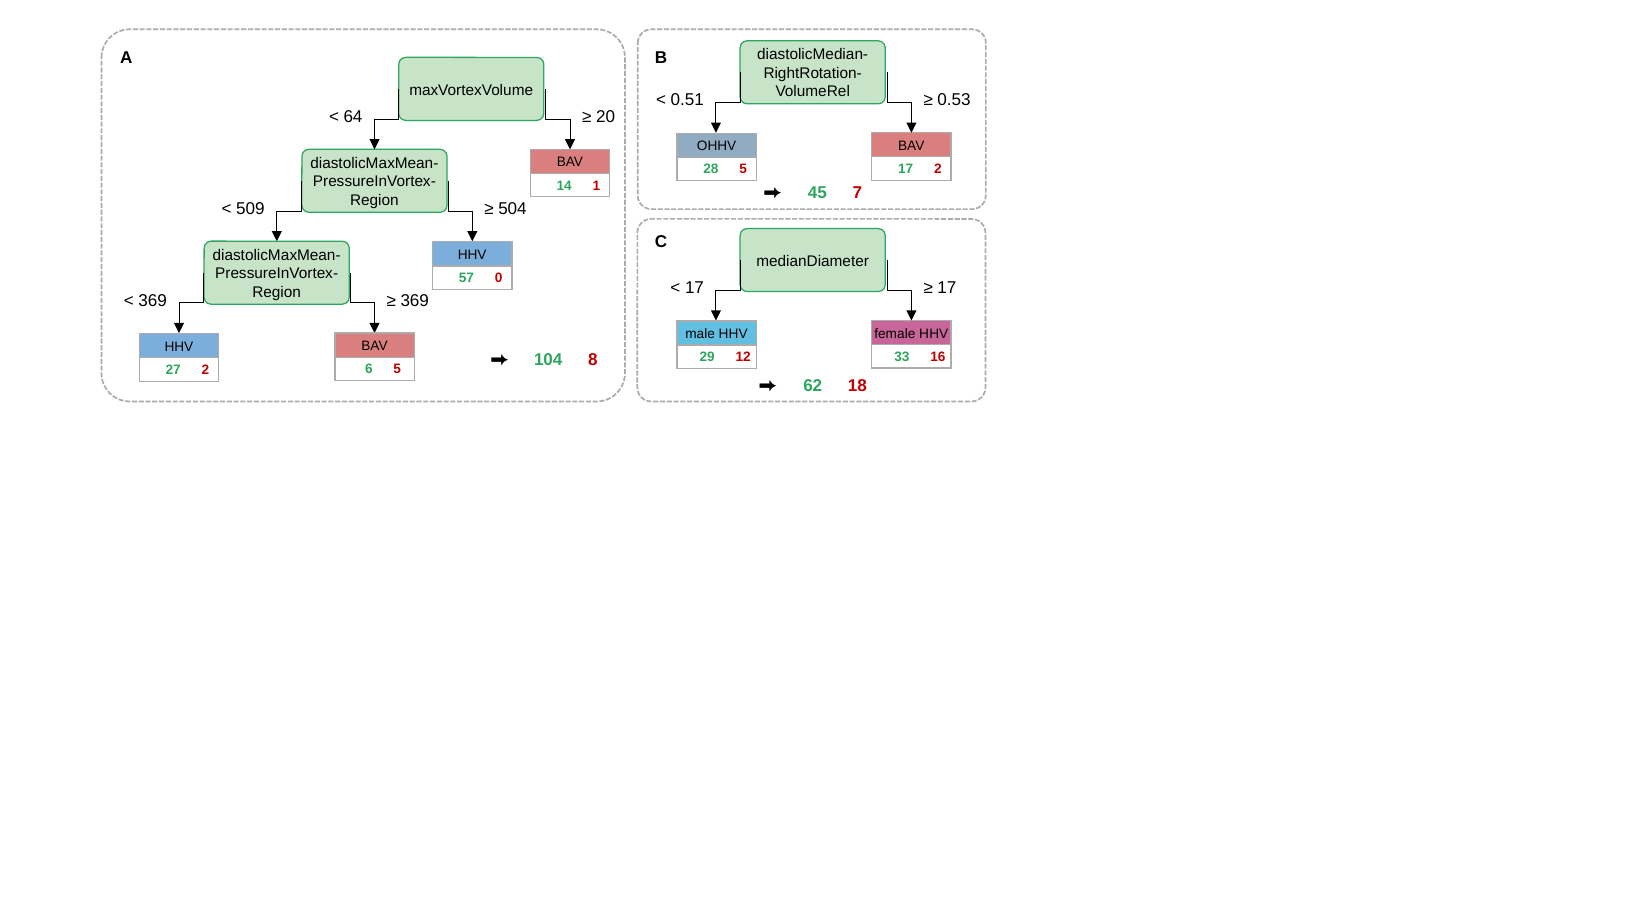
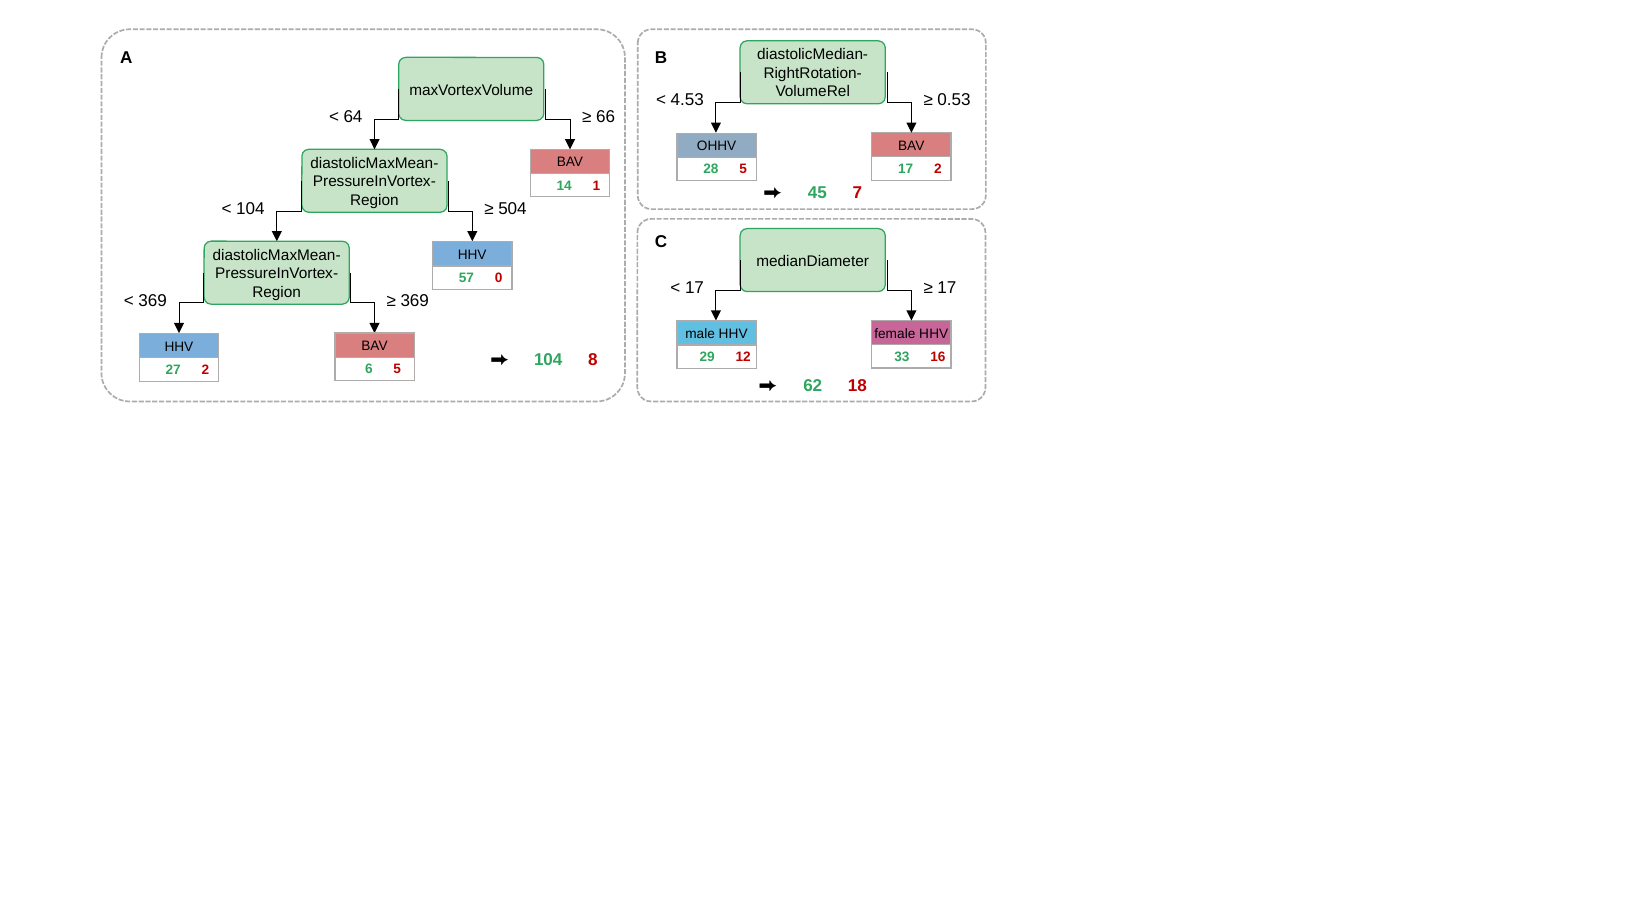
0.51: 0.51 -> 4.53 (687, 100)
20: 20 -> 66 (606, 117)
509: 509 -> 104 (250, 209)
